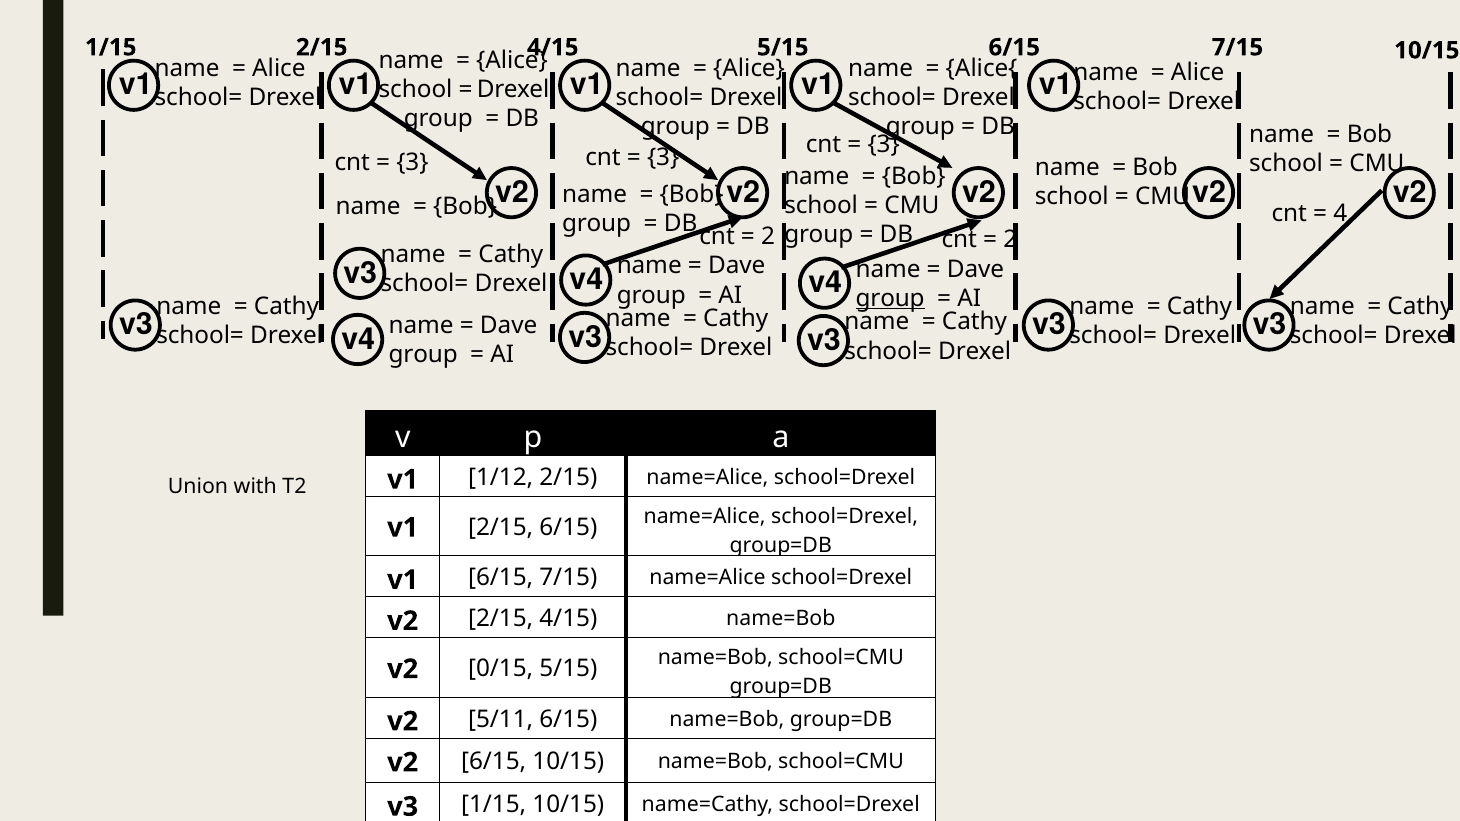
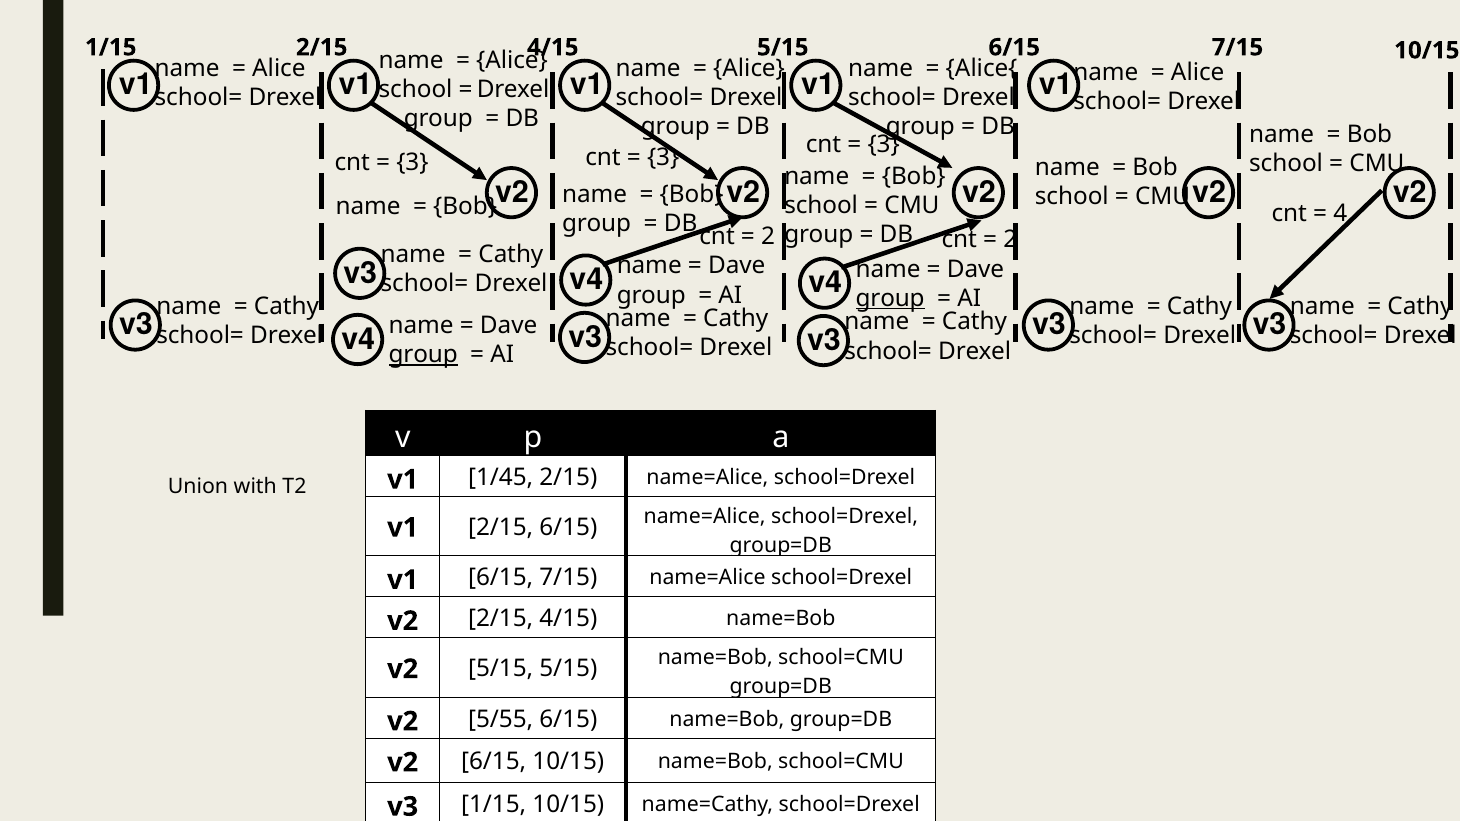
group underline: none -> present (423, 355)
1/12: 1/12 -> 1/45 (501, 477)
v2 0/15: 0/15 -> 5/15 (501, 669)
5/11: 5/11 -> 5/55 (501, 719)
